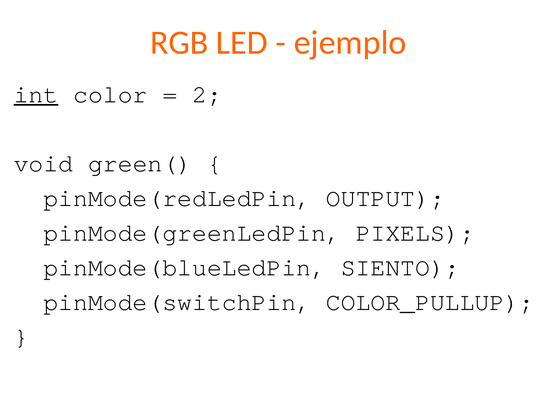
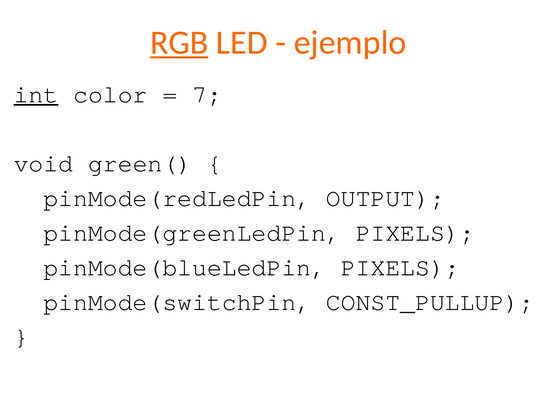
RGB underline: none -> present (179, 43)
2: 2 -> 7 (207, 94)
pinMode(blueLedPin SIENTO: SIENTO -> PIXELS (400, 268)
COLOR_PULLUP: COLOR_PULLUP -> CONST_PULLUP (430, 302)
